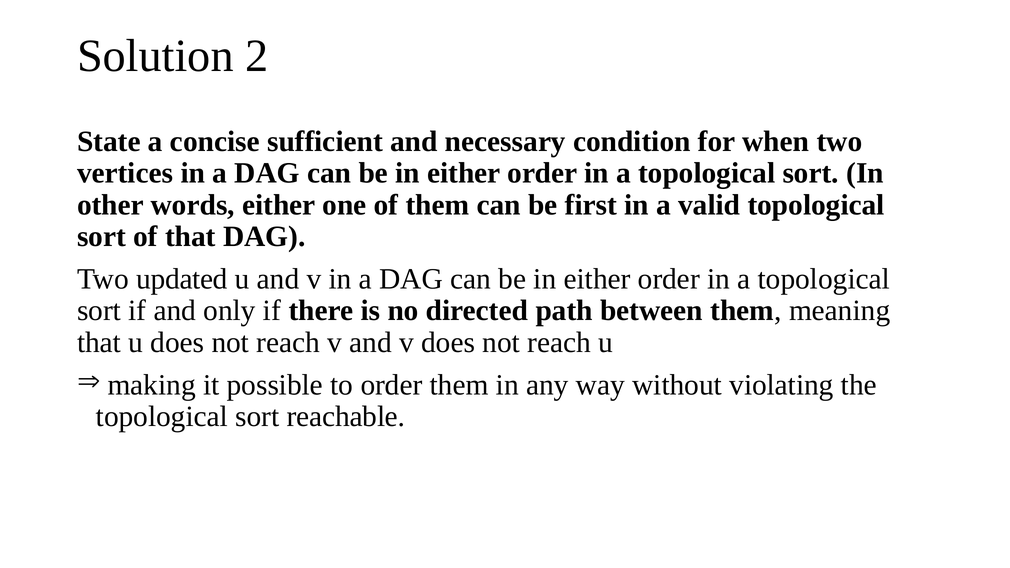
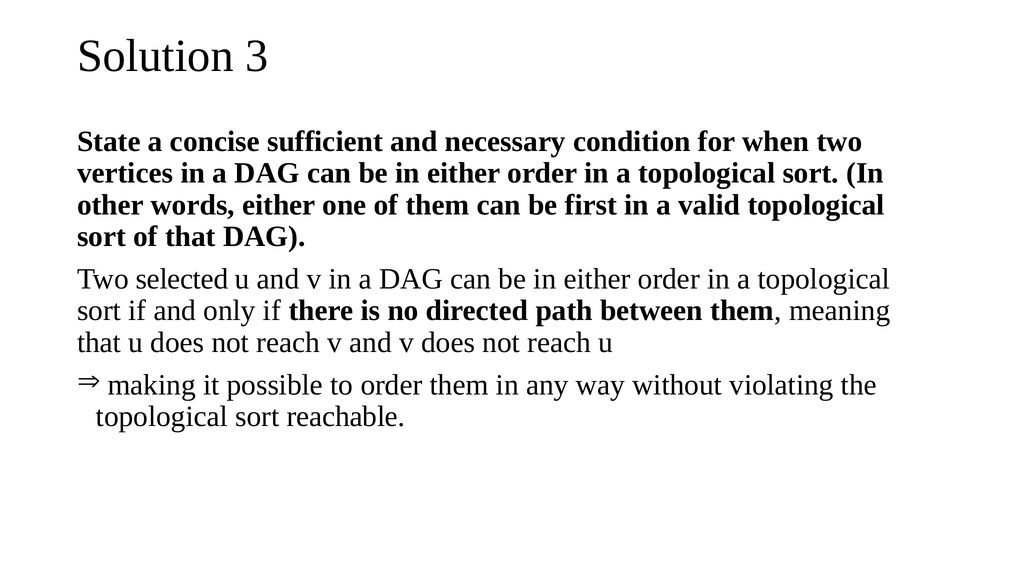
2: 2 -> 3 (257, 56)
updated: updated -> selected (182, 279)
